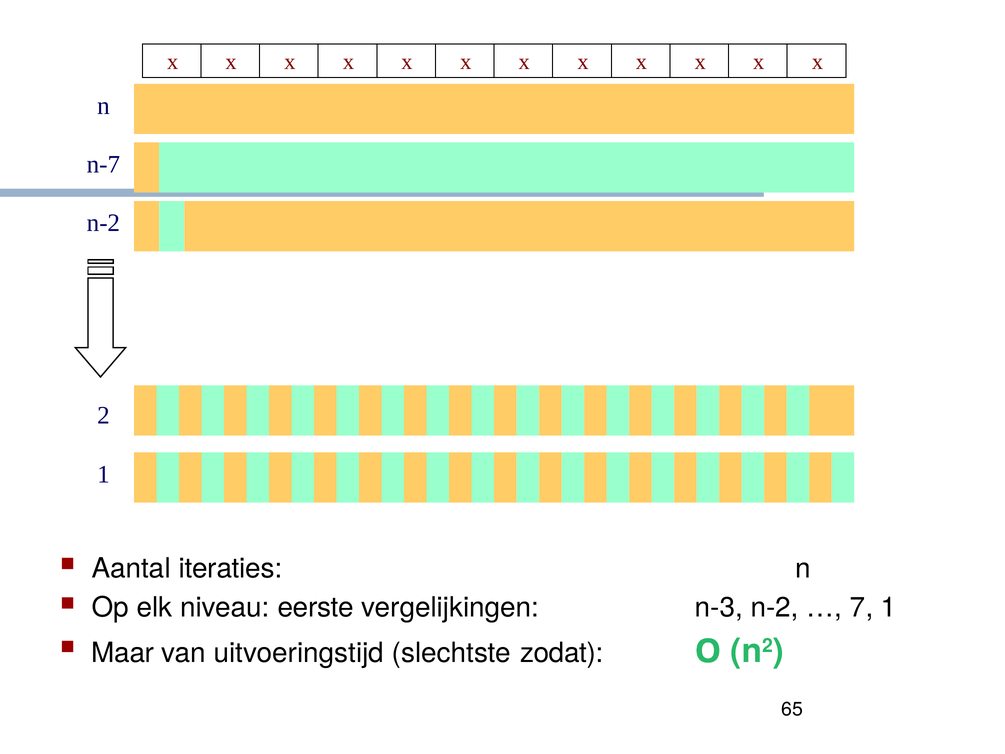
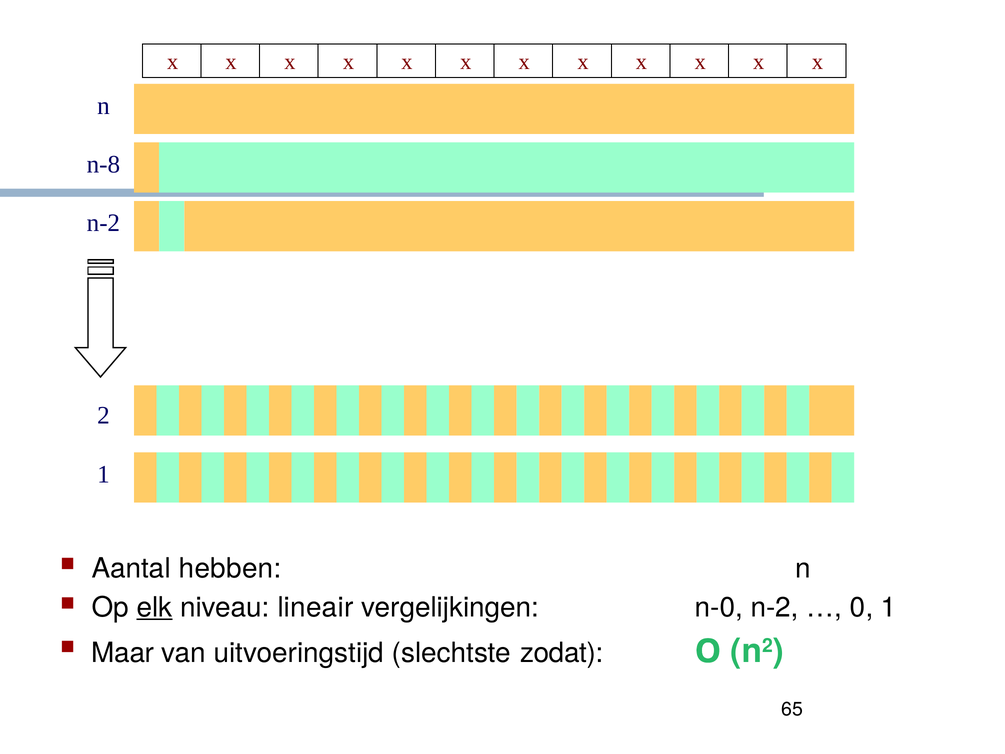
n-7: n-7 -> n-8 (103, 164)
iteraties: iteraties -> hebben (230, 568)
elk underline: none -> present (155, 607)
eerste: eerste -> lineair (315, 607)
n-3: n-3 -> n-0 (719, 607)
7: 7 -> 0 (862, 607)
